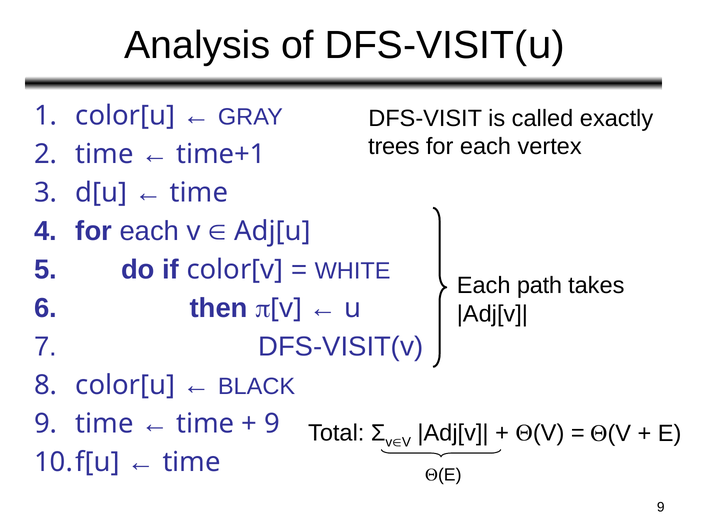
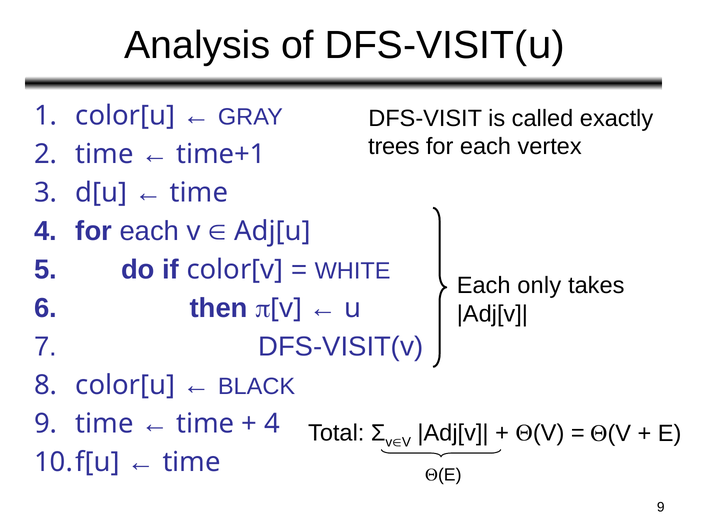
path: path -> only (539, 286)
9: 9 -> 4 (272, 424)
